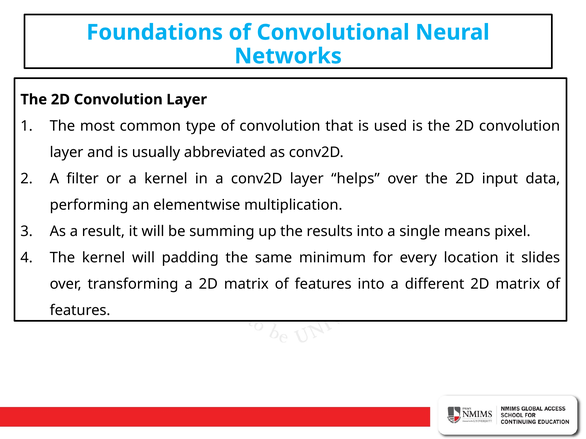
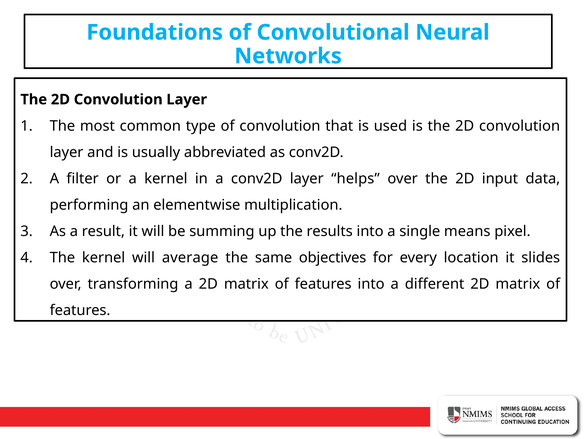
padding: padding -> average (190, 258)
minimum: minimum -> objectives (333, 258)
